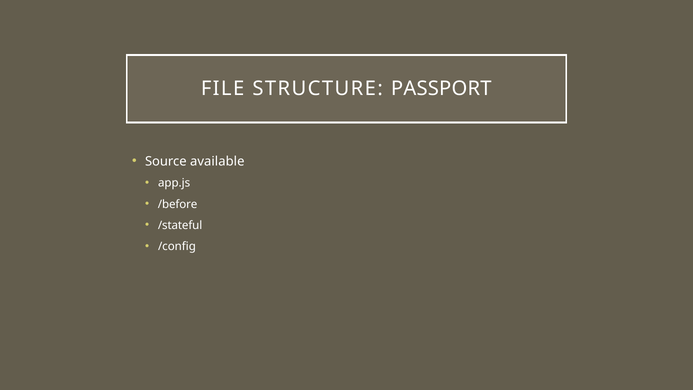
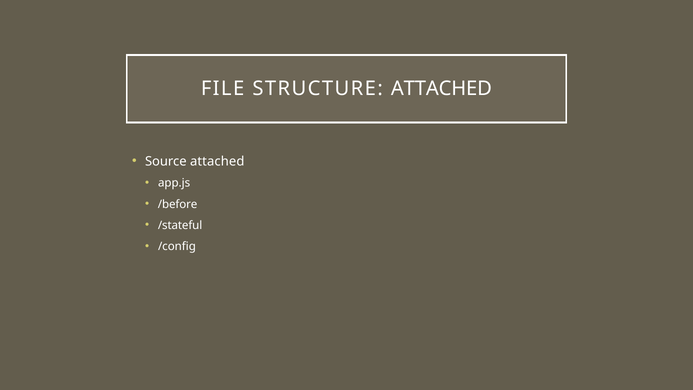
STRUCTURE PASSPORT: PASSPORT -> ATTACHED (441, 88)
Source available: available -> attached (217, 161)
